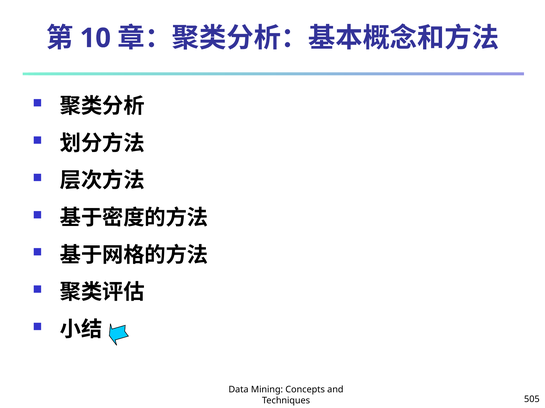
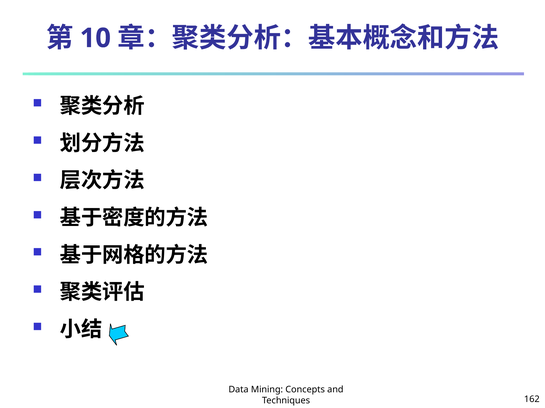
505: 505 -> 162 (532, 400)
